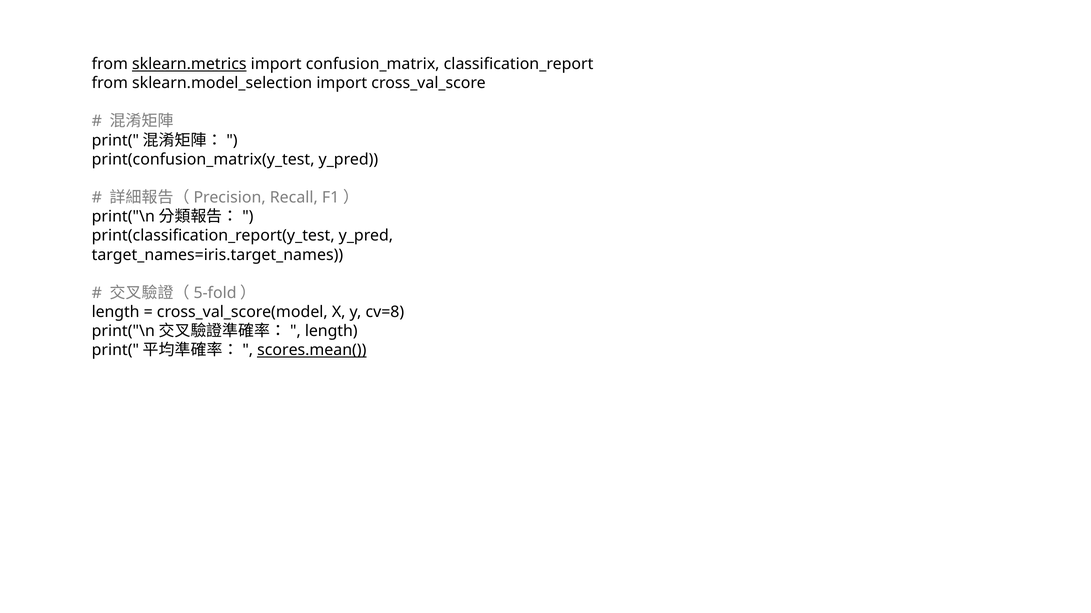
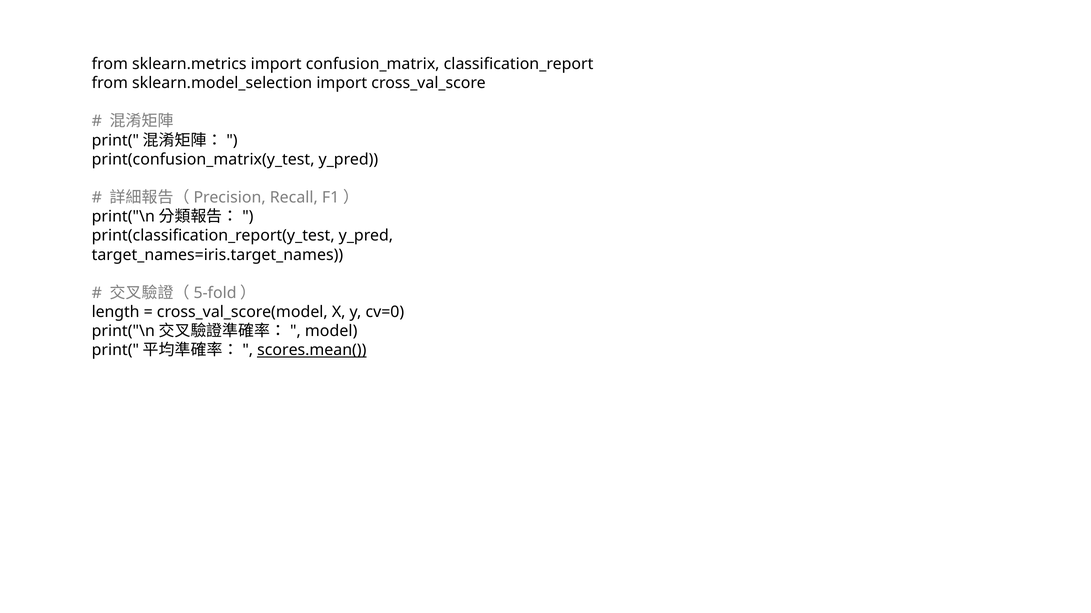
sklearn.metrics underline: present -> none (189, 64)
cv=8: cv=8 -> cv=0 (385, 312)
length: length -> model (331, 331)
